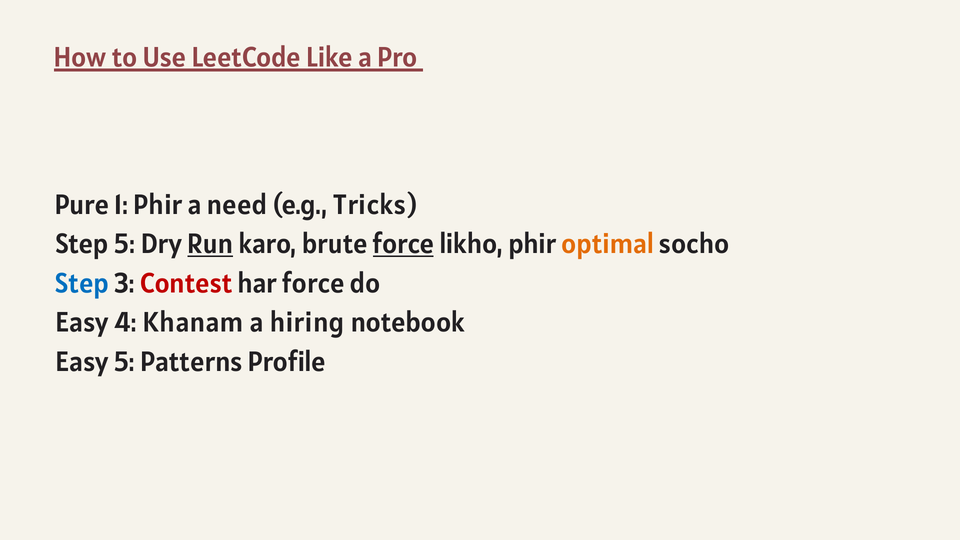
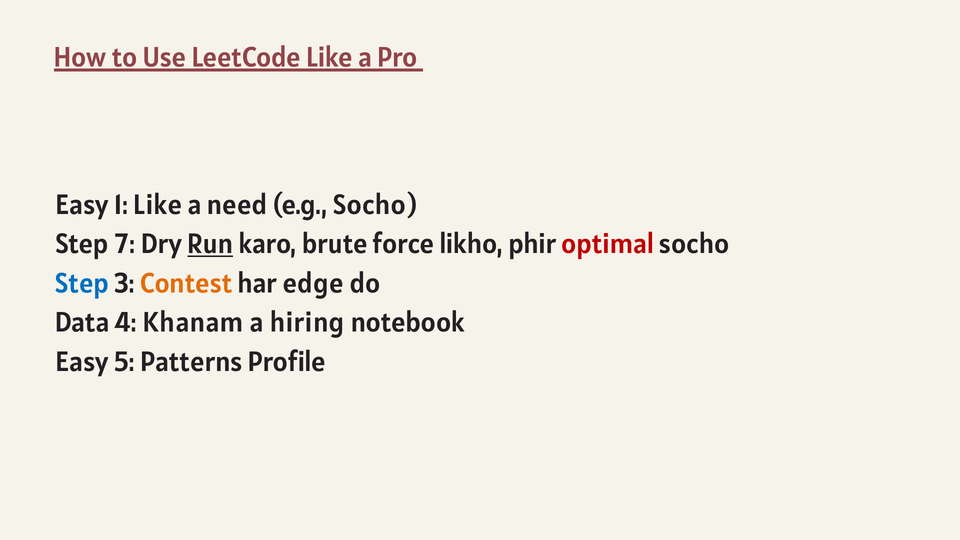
Pure: Pure -> Easy (82, 205)
1 Phir: Phir -> Like (158, 205)
e.g Tricks: Tricks -> Socho (375, 205)
Step 5: 5 -> 7 (125, 244)
force underline: present -> none (404, 244)
optimal colour: orange -> red (608, 244)
Contest colour: red -> orange (186, 283)
har force: force -> edge (313, 283)
Easy: Easy -> Data (82, 323)
